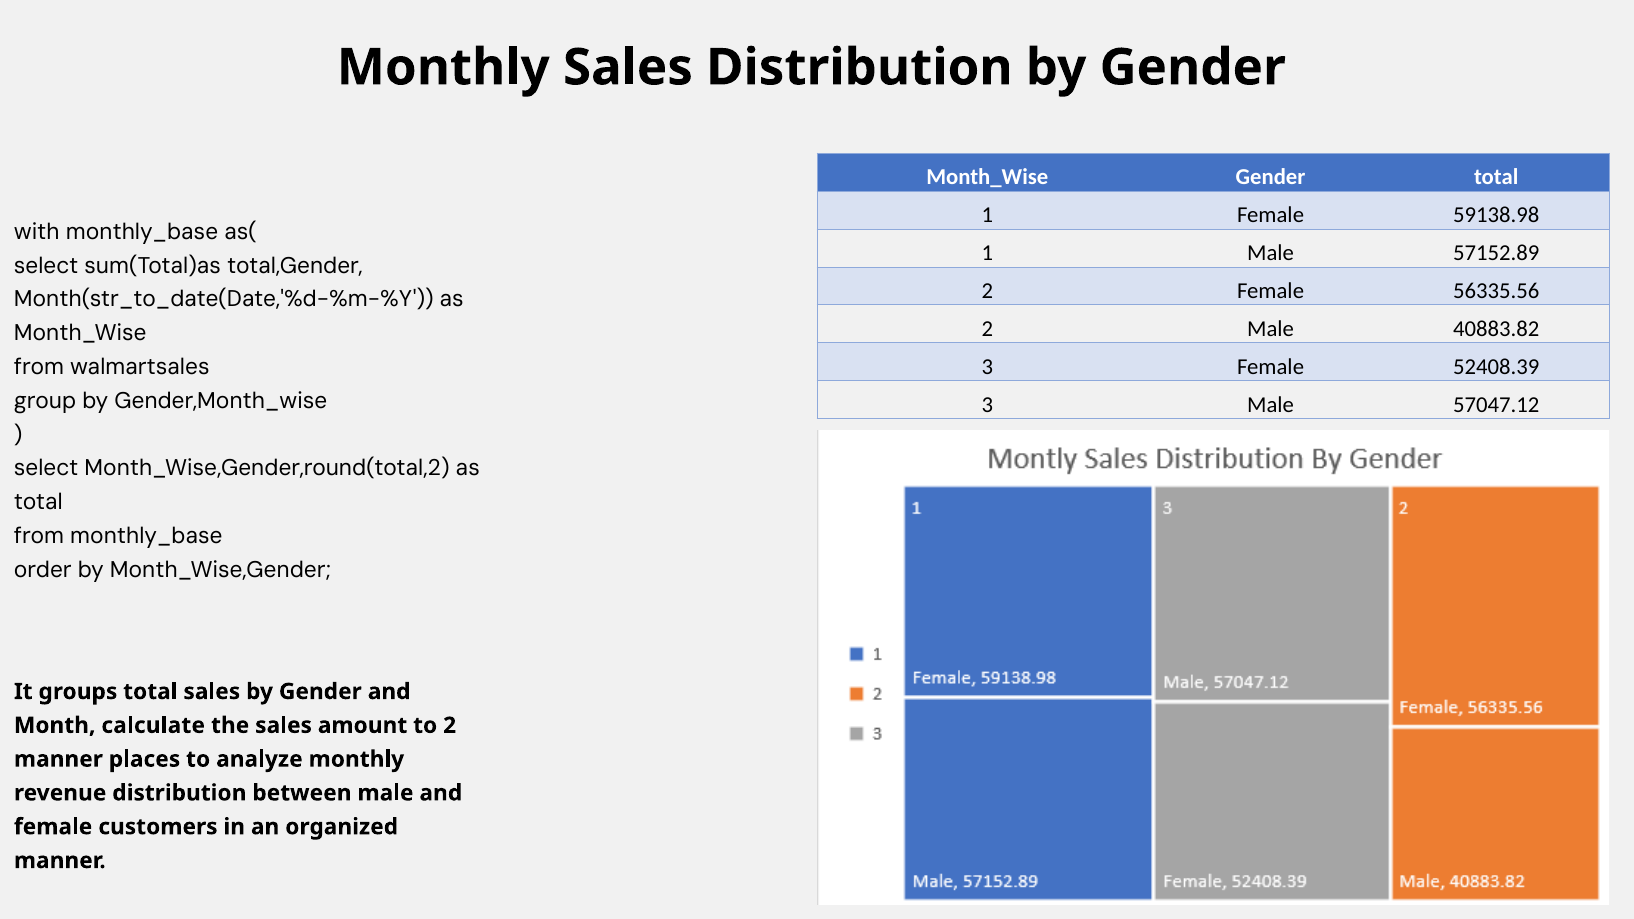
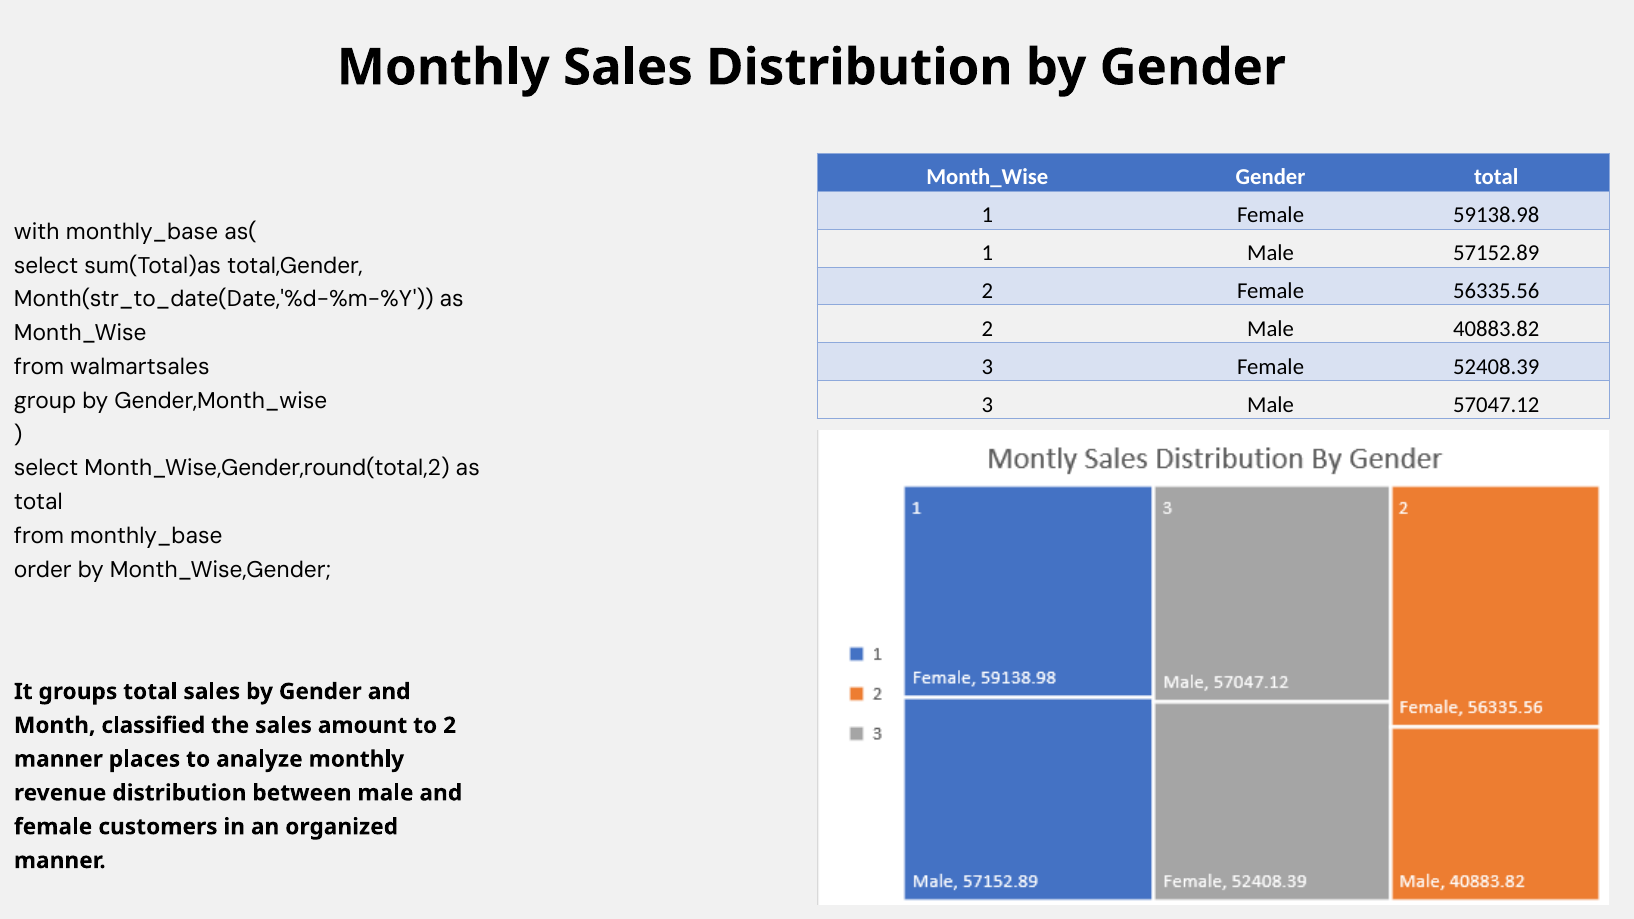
calculate: calculate -> classified (153, 725)
